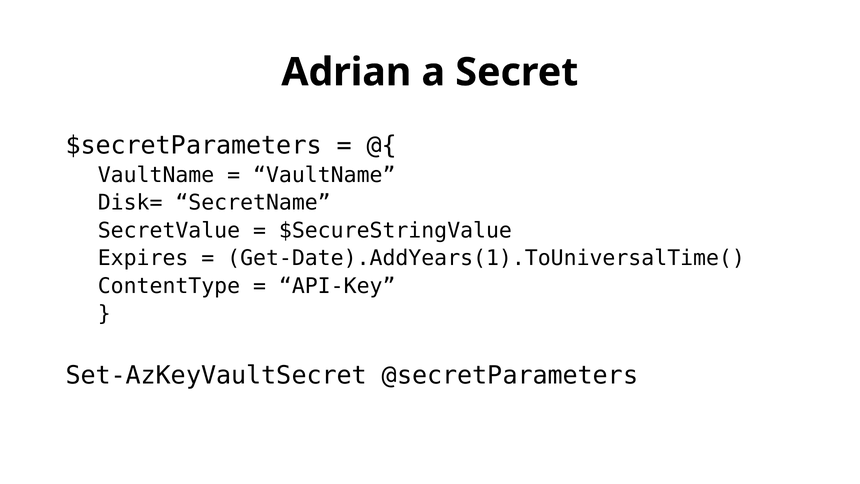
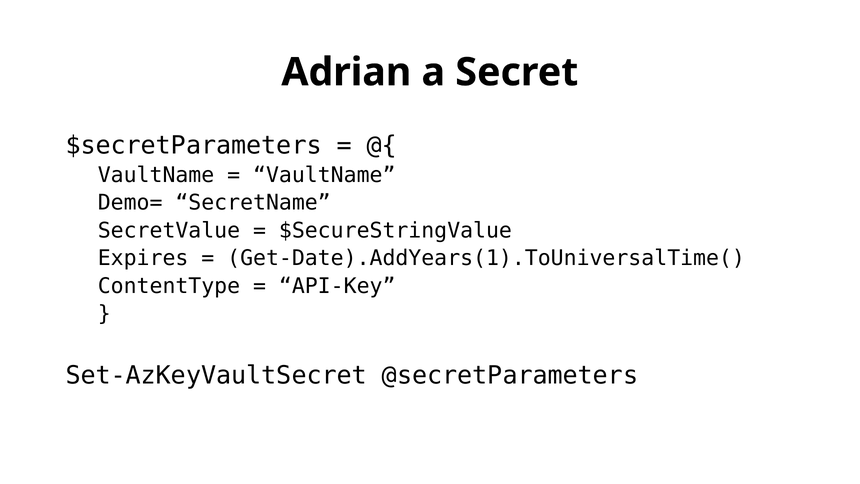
Disk=: Disk= -> Demo= (130, 203)
